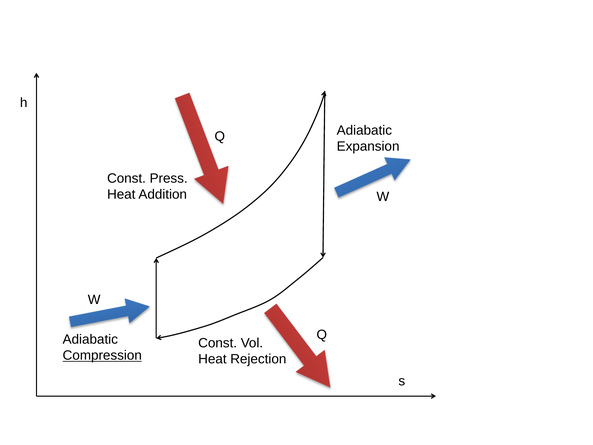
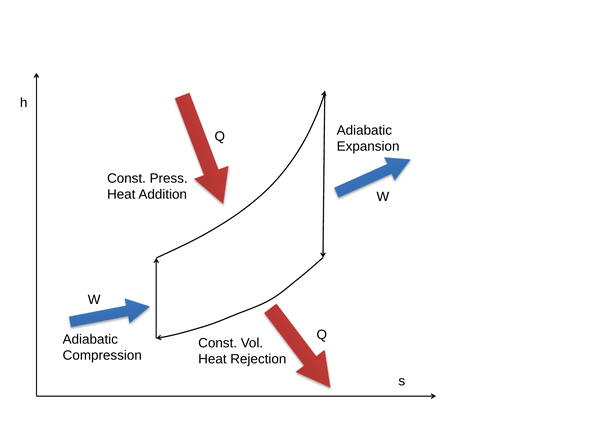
Compression underline: present -> none (102, 355)
